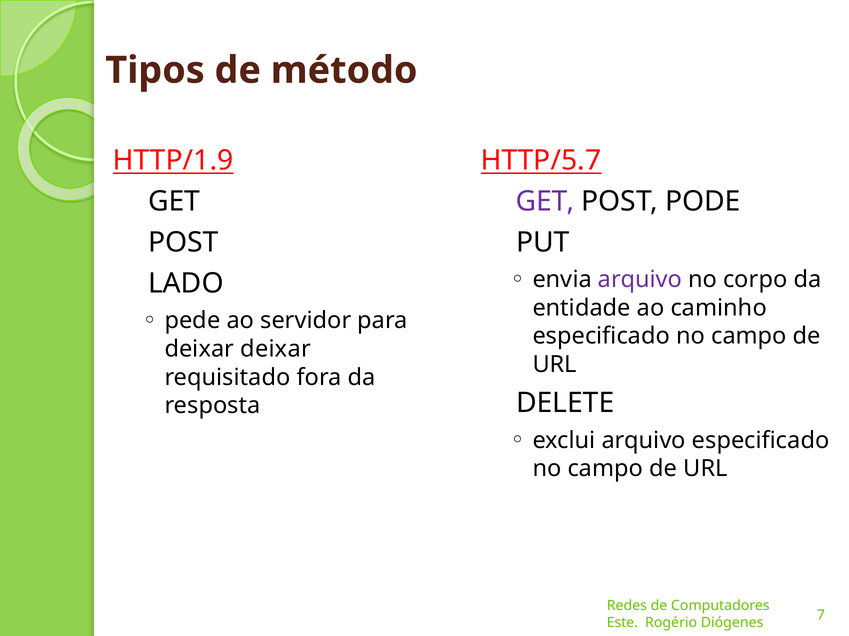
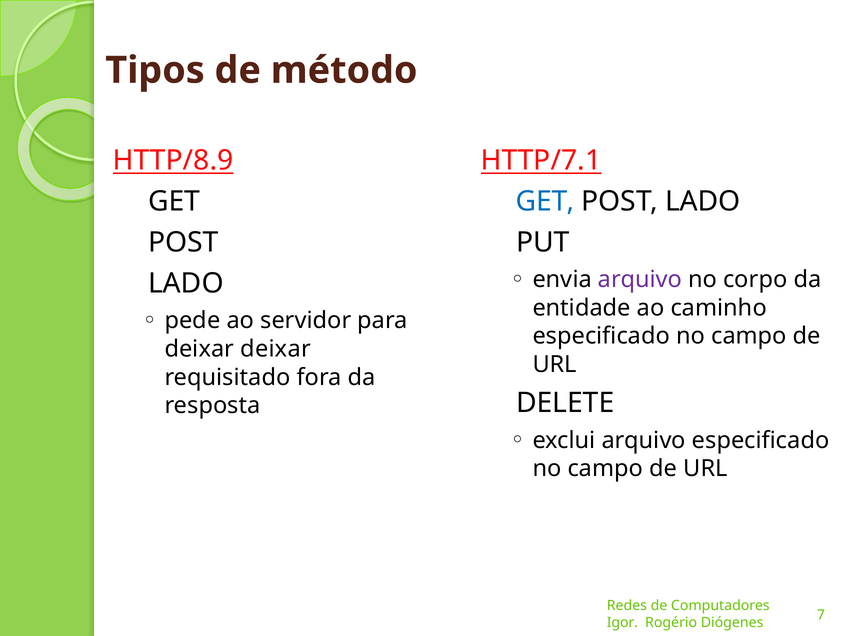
HTTP/1.9: HTTP/1.9 -> HTTP/8.9 (173, 161)
HTTP/5.7: HTTP/5.7 -> HTTP/7.1 (541, 161)
GET colour: purple -> blue (545, 202)
POST PODE: PODE -> LADO (703, 202)
Este: Este -> Igor (622, 623)
